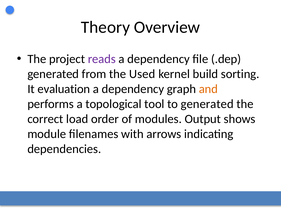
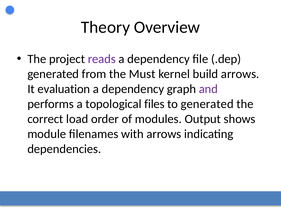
Used: Used -> Must (142, 74)
build sorting: sorting -> arrows (240, 74)
and colour: orange -> purple (208, 89)
tool: tool -> files (154, 104)
